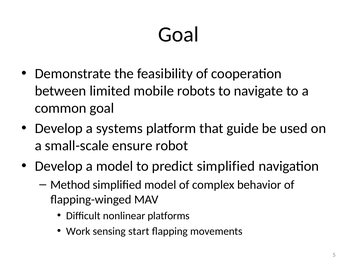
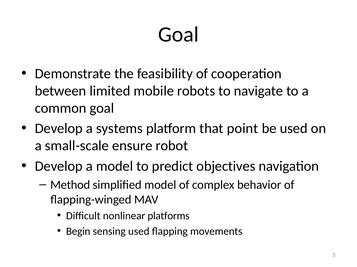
guide: guide -> point (243, 129)
predict simplified: simplified -> objectives (226, 167)
Work: Work -> Begin (78, 232)
sensing start: start -> used (139, 232)
